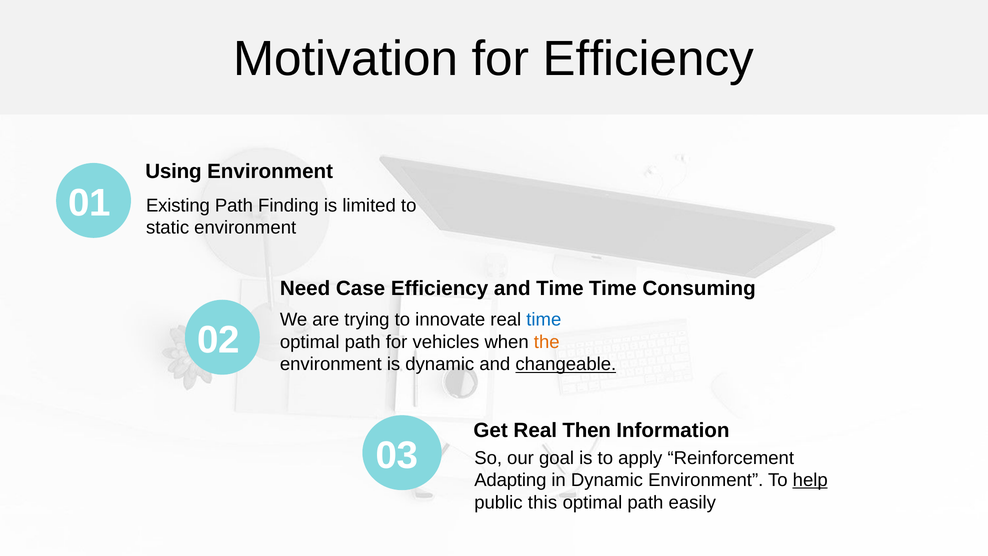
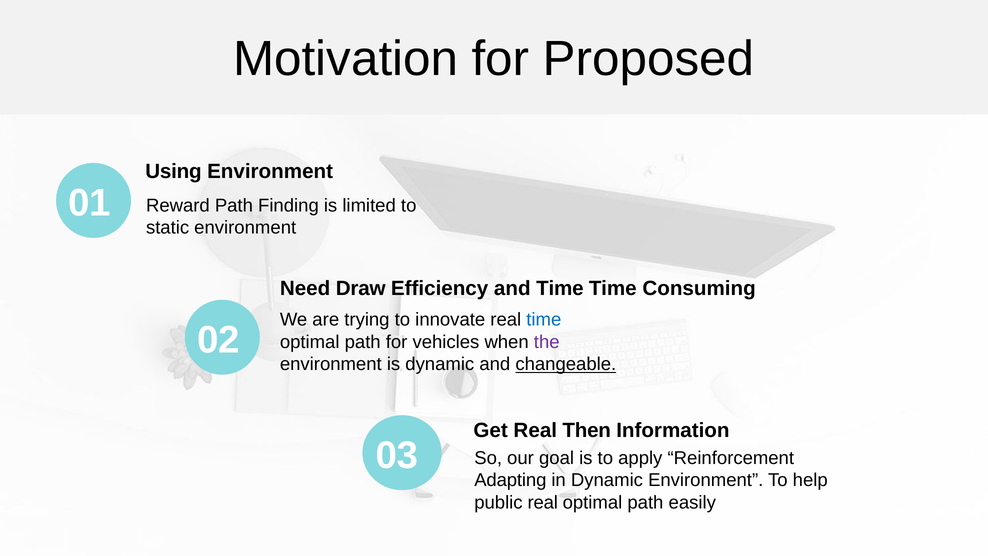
for Efficiency: Efficiency -> Proposed (649, 59)
Existing: Existing -> Reward (178, 205)
Case: Case -> Draw (361, 288)
the colour: orange -> purple (547, 342)
help underline: present -> none (810, 480)
public this: this -> real (543, 502)
